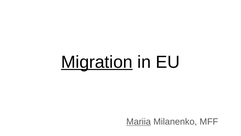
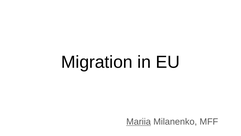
Migration underline: present -> none (97, 62)
